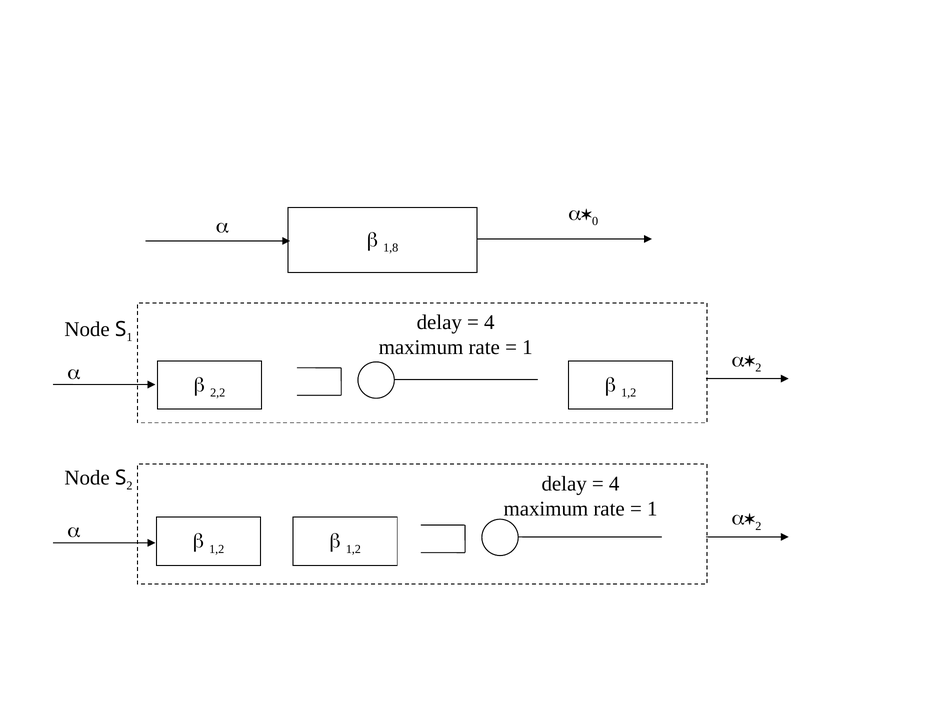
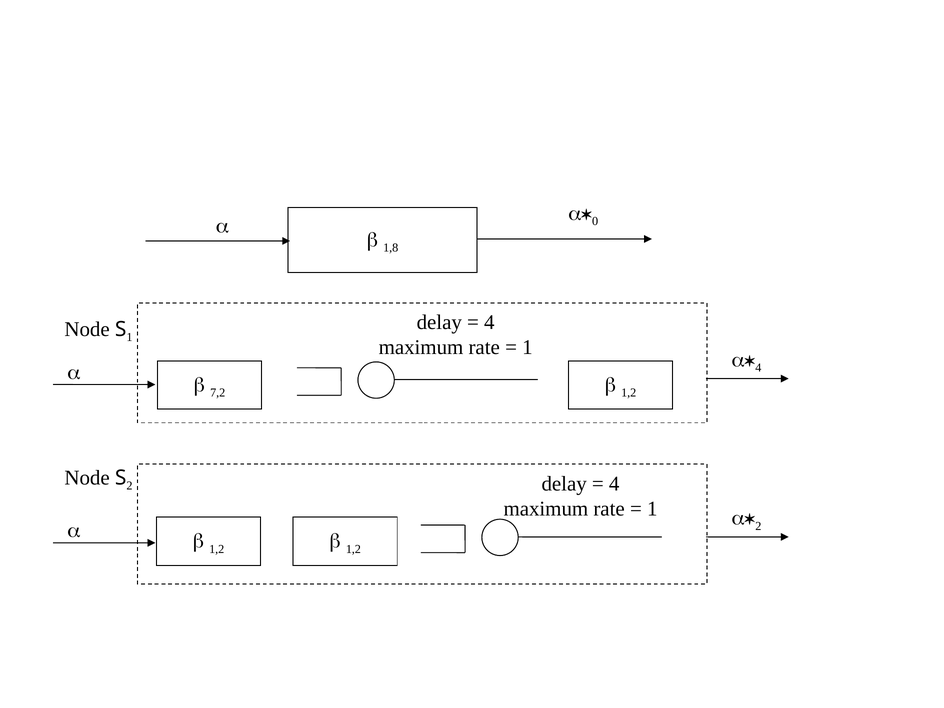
2: 2 -> 4 (758, 368)
2,2: 2,2 -> 7,2 (218, 393)
